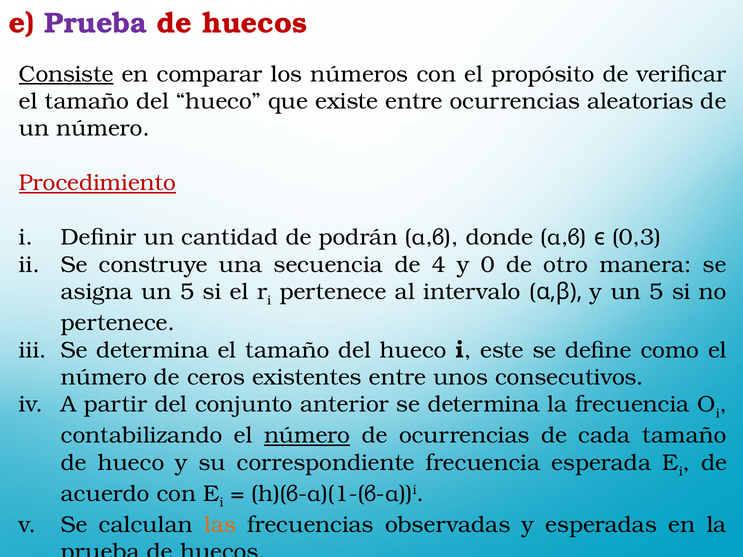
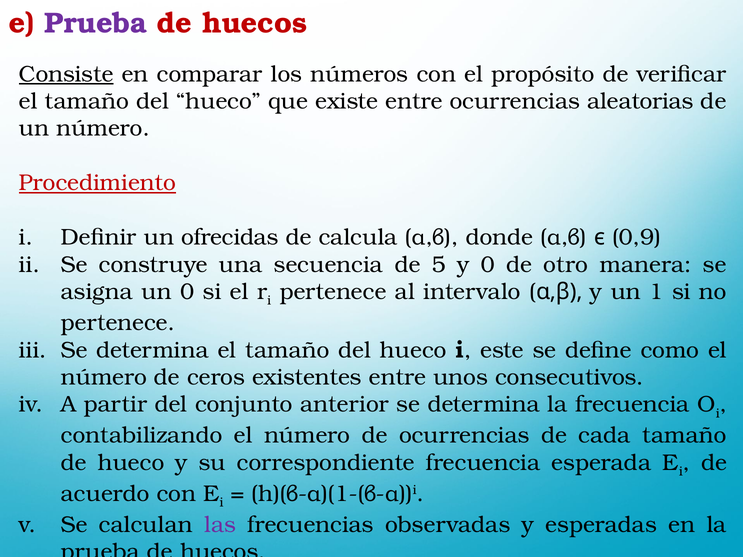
cantidad: cantidad -> ofrecidas (230, 237)
podrán: podrán -> calcula (358, 237)
0,3: 0,3 -> 0,9 (637, 237)
4: 4 -> 5 (439, 265)
asigna un 5: 5 -> 0 (187, 292)
y un 5: 5 -> 1 (656, 292)
número underline: present -> none (307, 436)
las colour: orange -> purple (220, 525)
